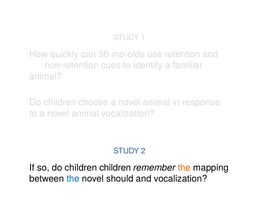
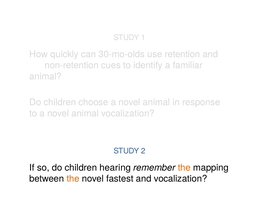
children children: children -> hearing (115, 167)
the colour: blue -> orange (73, 179)
should: should -> fastest (120, 179)
